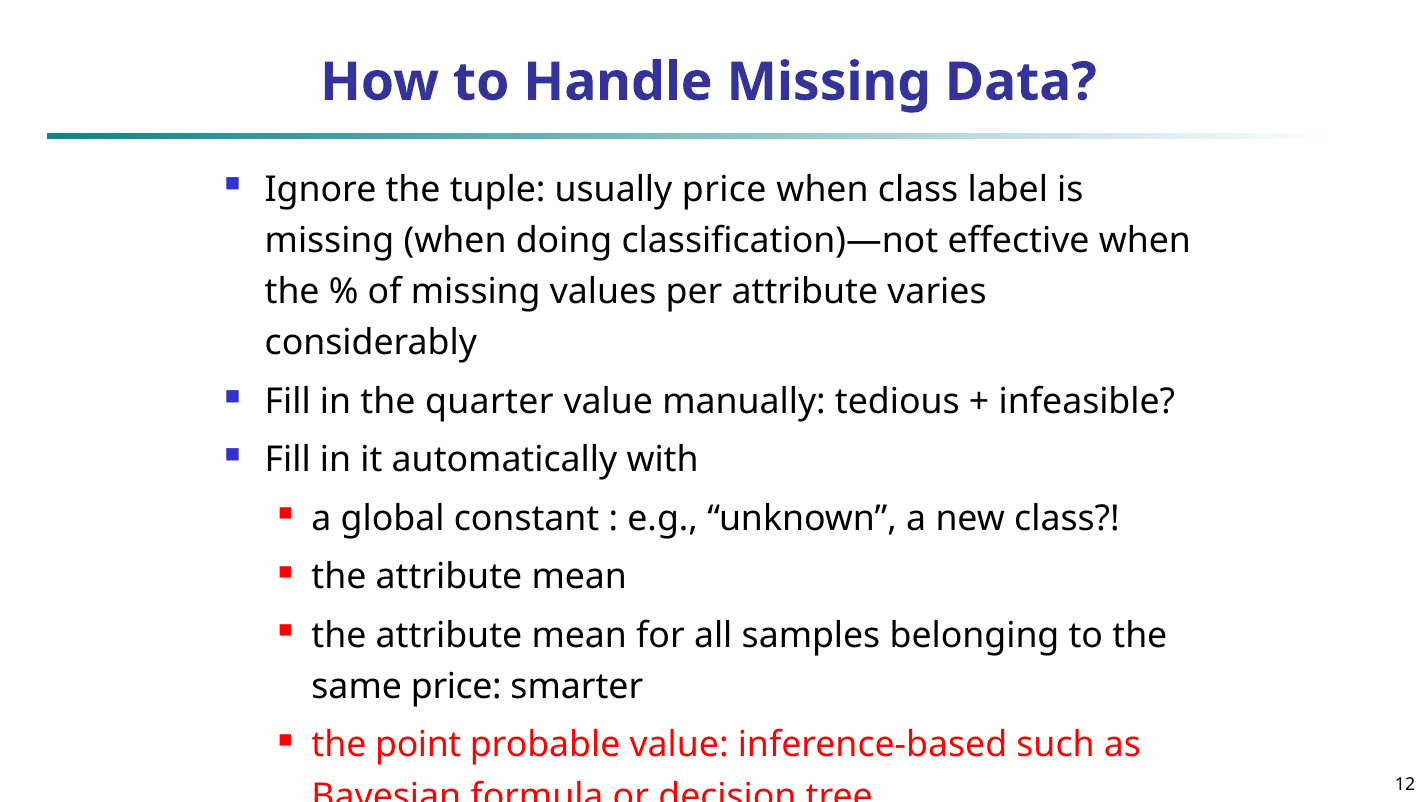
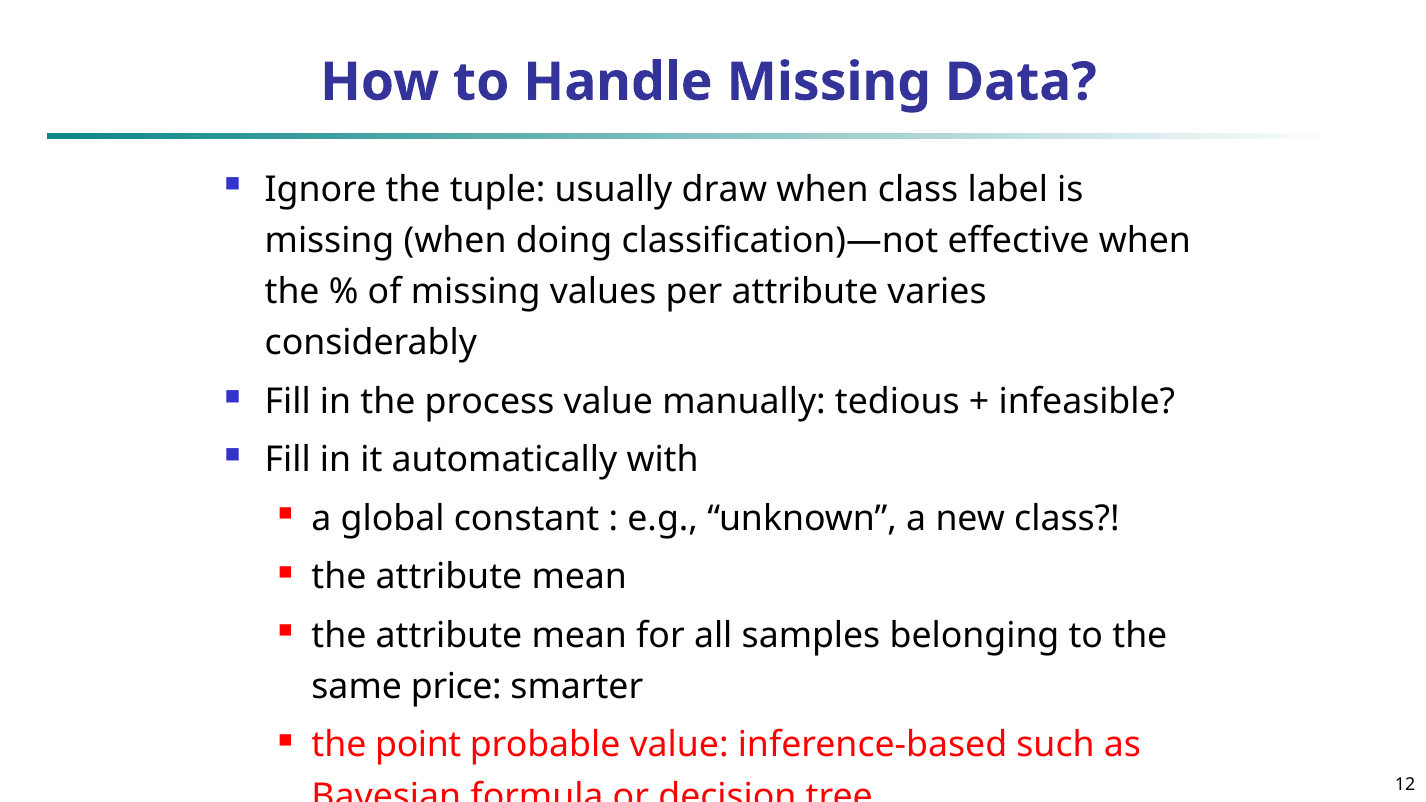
usually price: price -> draw (724, 189)
quarter: quarter -> process (490, 402)
